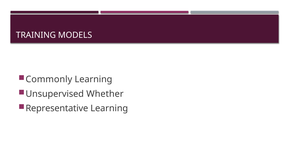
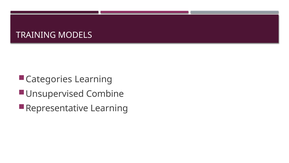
Commonly: Commonly -> Categories (49, 79)
Whether: Whether -> Combine (105, 94)
